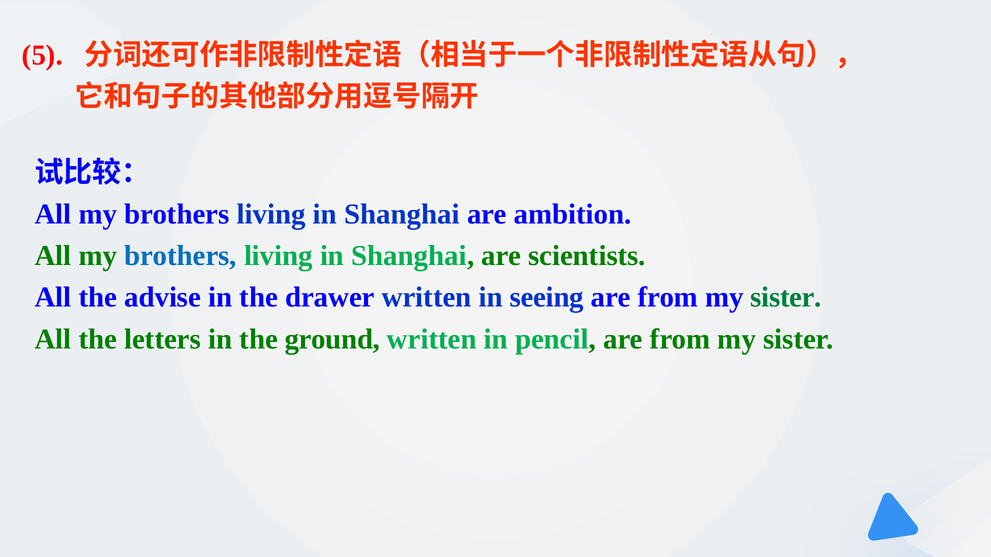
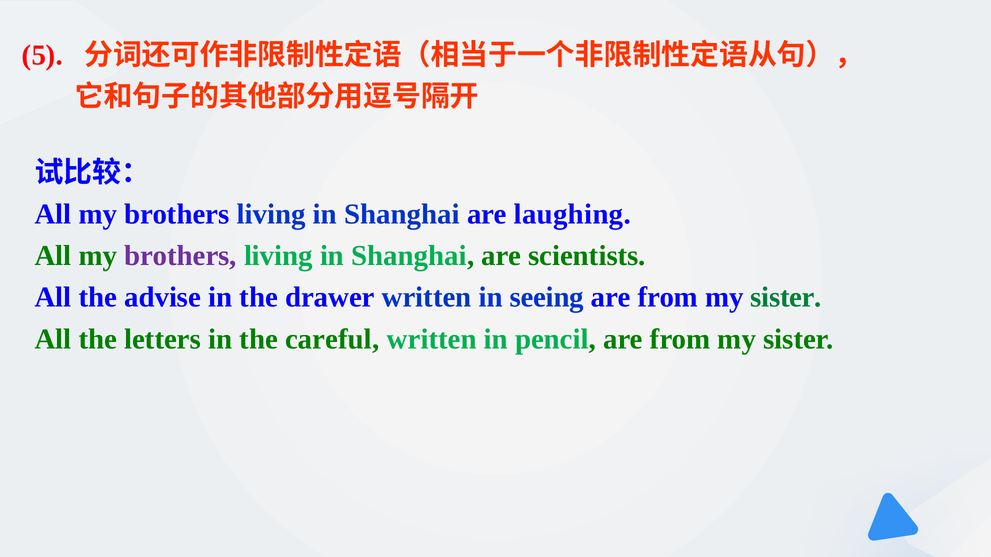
ambition: ambition -> laughing (572, 214)
brothers colour: blue -> purple (180, 256)
ground: ground -> careful (332, 339)
